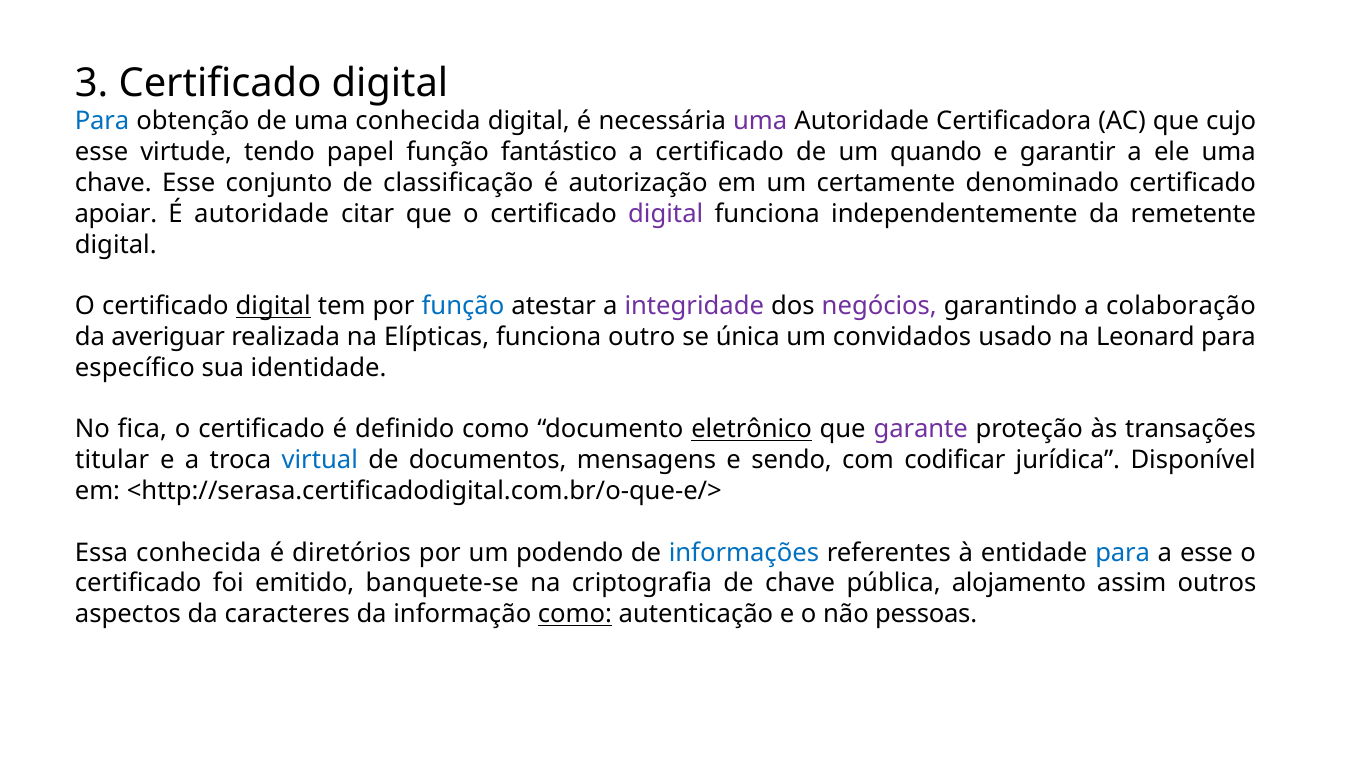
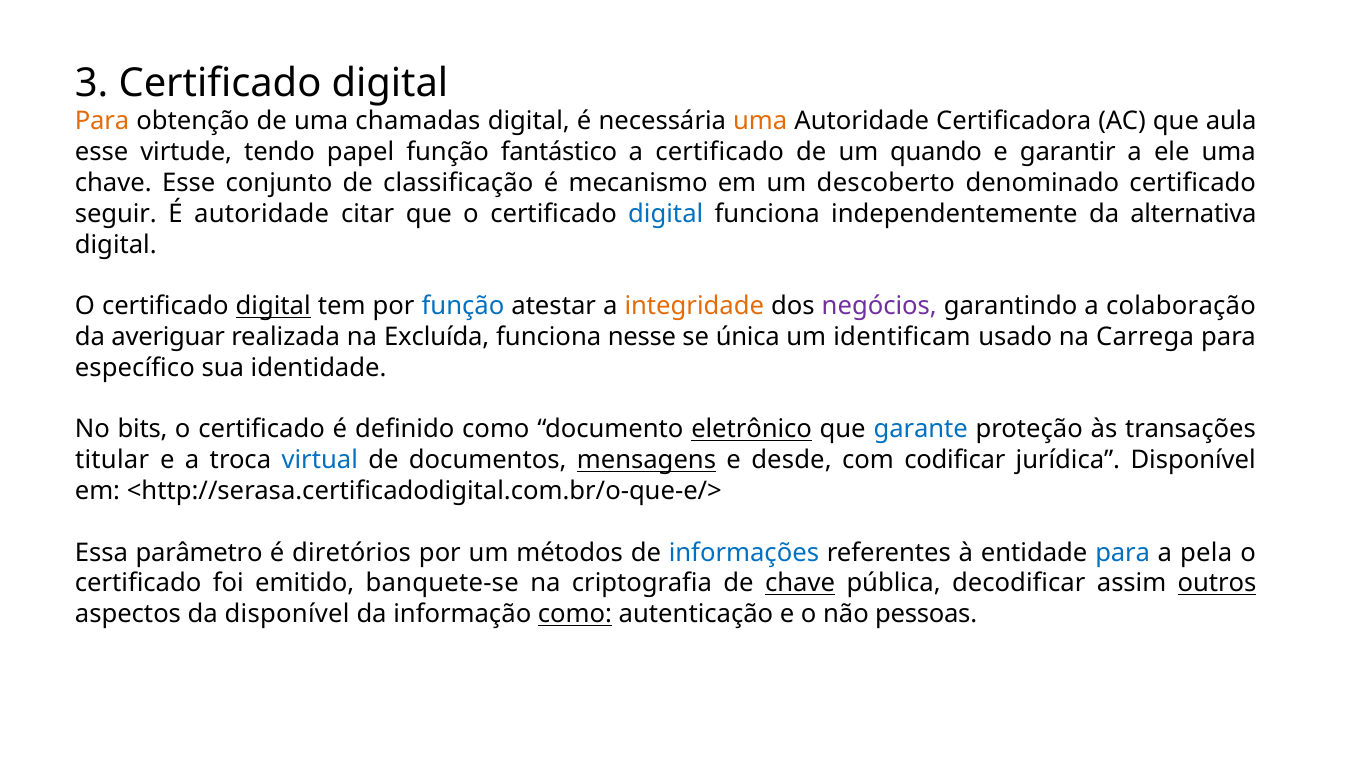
Para colour: blue -> orange (102, 121)
uma conhecida: conhecida -> chamadas (418, 121)
uma colour: purple -> orange (760, 121)
cujo: cujo -> aula (1231, 121)
autorização: autorização -> mecanismo (638, 183)
certamente: certamente -> descoberto (886, 183)
apoiar: apoiar -> seguir (116, 214)
digital colour: purple -> blue (666, 214)
remetente: remetente -> alternativa (1193, 214)
integridade colour: purple -> orange (694, 306)
Elípticas: Elípticas -> Excluída (437, 337)
outro: outro -> nesse (642, 337)
convidados: convidados -> identificam (902, 337)
Leonard: Leonard -> Carrega (1145, 337)
fica: fica -> bits (143, 429)
garante colour: purple -> blue (921, 429)
mensagens underline: none -> present (646, 460)
sendo: sendo -> desde (791, 460)
Essa conhecida: conhecida -> parâmetro (199, 552)
podendo: podendo -> métodos (570, 552)
a esse: esse -> pela (1206, 552)
chave underline: none -> present (800, 583)
alojamento: alojamento -> decodificar (1019, 583)
outros underline: none -> present (1217, 583)
da caracteres: caracteres -> disponível (287, 614)
